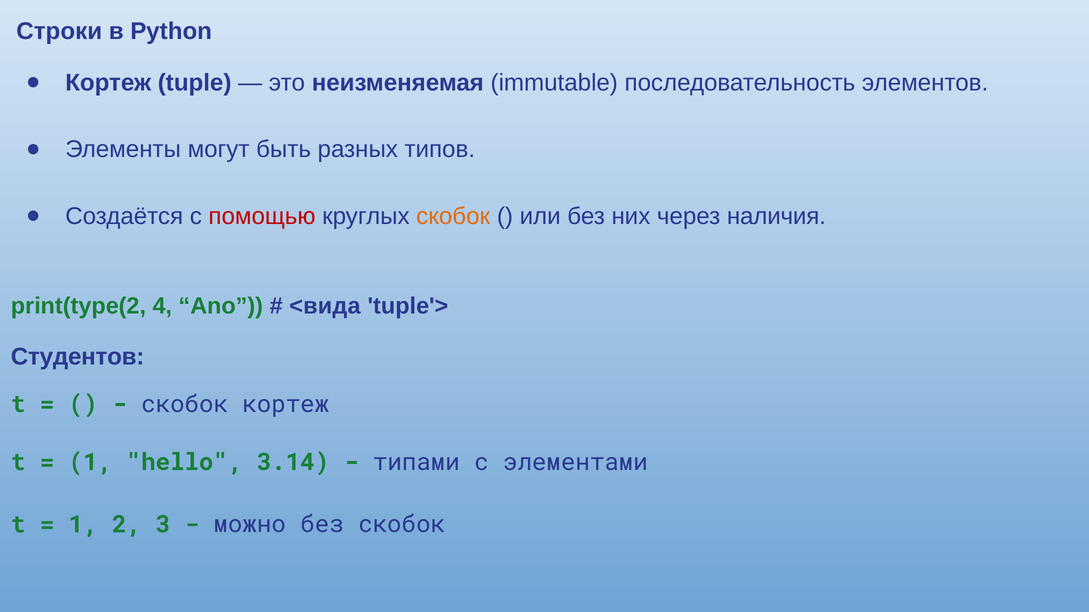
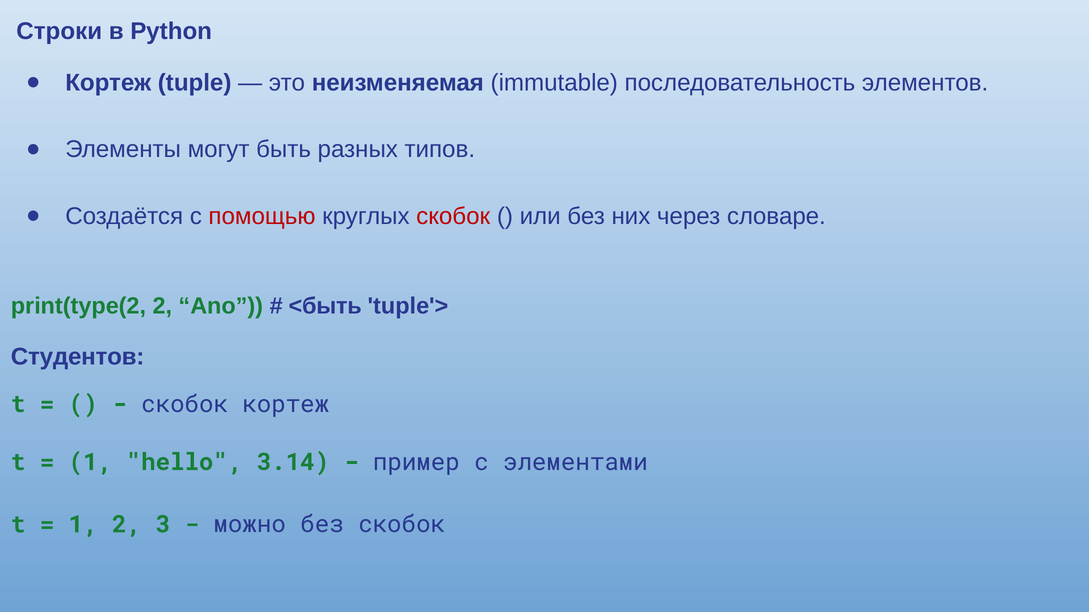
скобок colour: orange -> red (453, 216)
наличия: наличия -> словаре (776, 216)
print(type(2 4: 4 -> 2 (162, 306)
<вида: <вида -> <быть (325, 306)
типами: типами -> пример (416, 462)
